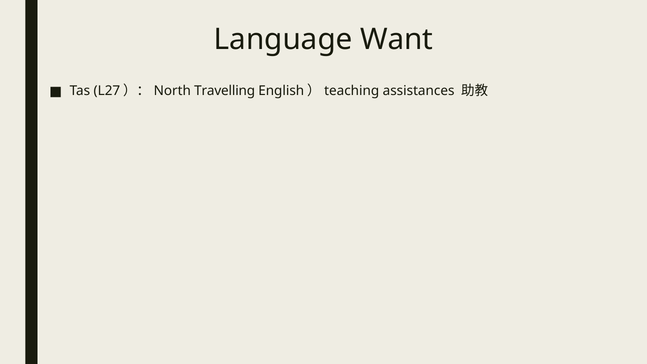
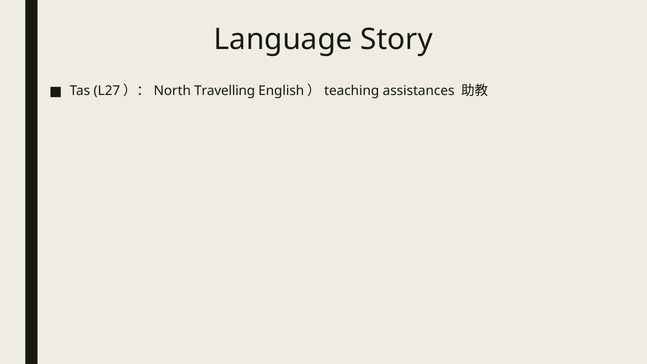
Want: Want -> Story (397, 40)
